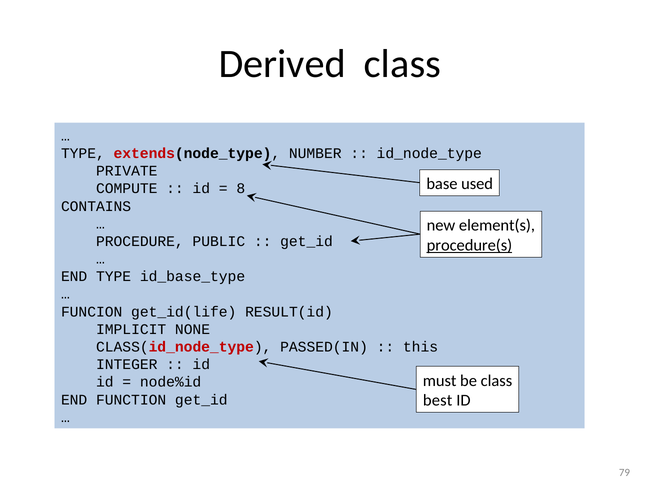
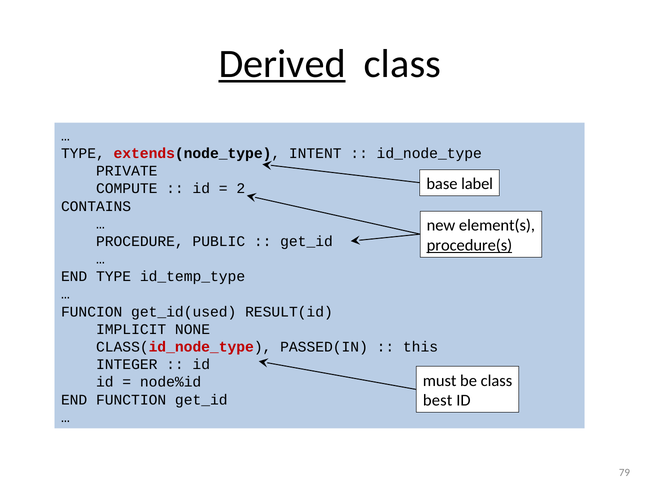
Derived underline: none -> present (282, 64)
NUMBER: NUMBER -> INTENT (315, 153)
used: used -> label (477, 184)
8: 8 -> 2 (241, 189)
id_base_type: id_base_type -> id_temp_type (193, 277)
get_id(life: get_id(life -> get_id(used (184, 312)
